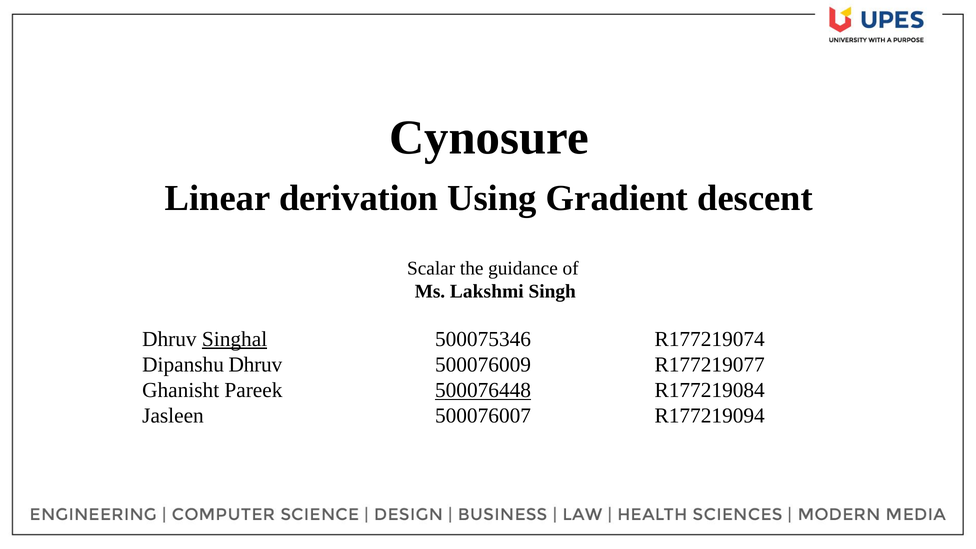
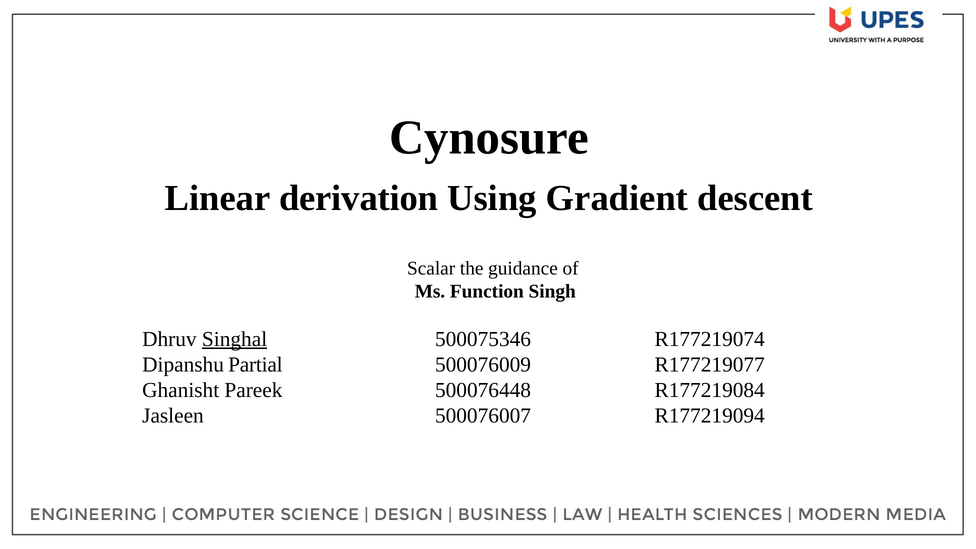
Lakshmi: Lakshmi -> Function (487, 291)
Dipanshu Dhruv: Dhruv -> Partial (255, 365)
500076448 underline: present -> none (483, 390)
